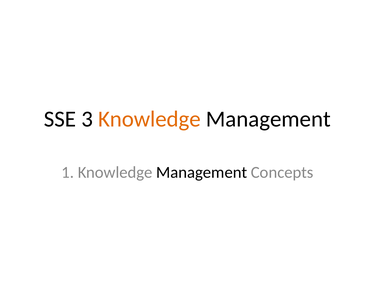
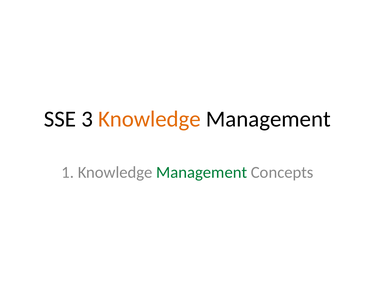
Management colour: black -> green (202, 172)
